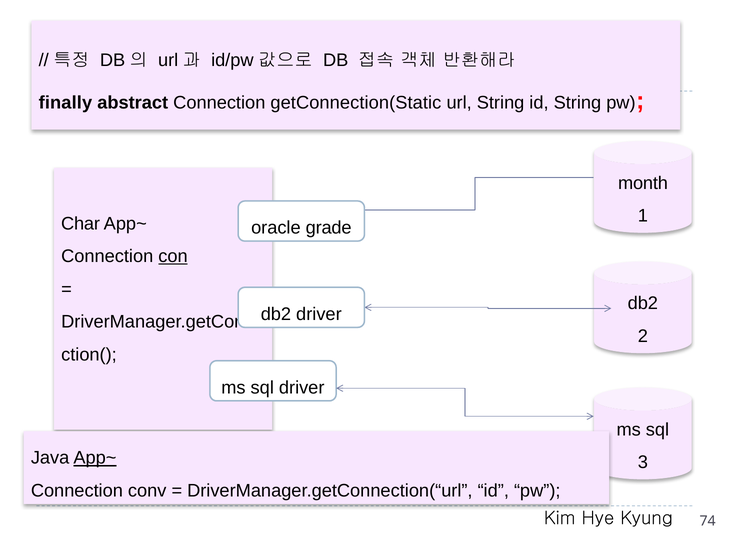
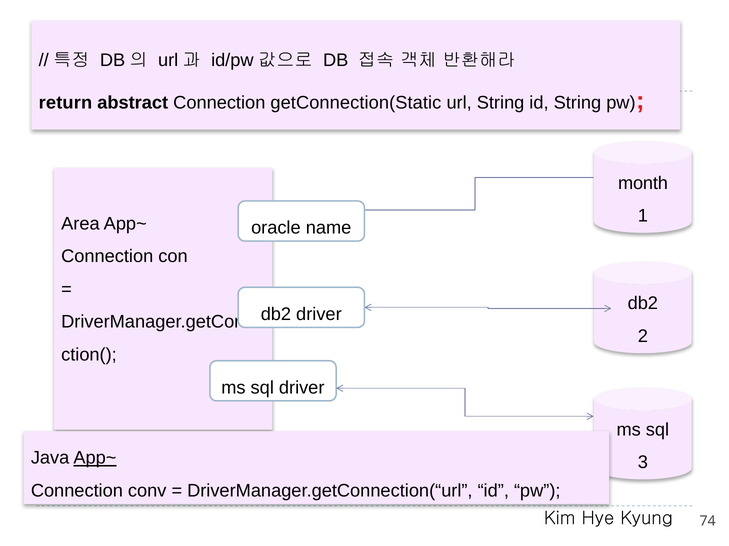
finally: finally -> return (65, 103)
Char: Char -> Area (80, 224)
grade: grade -> name (329, 228)
con underline: present -> none (173, 257)
